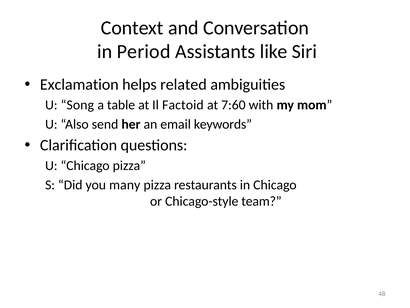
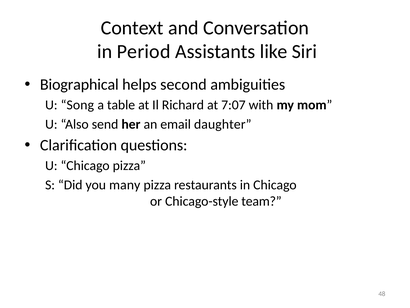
Exclamation: Exclamation -> Biographical (79, 84)
related: related -> second (183, 84)
Factoid: Factoid -> Richard (183, 105)
7:60: 7:60 -> 7:07 (233, 105)
keywords: keywords -> daughter (223, 124)
